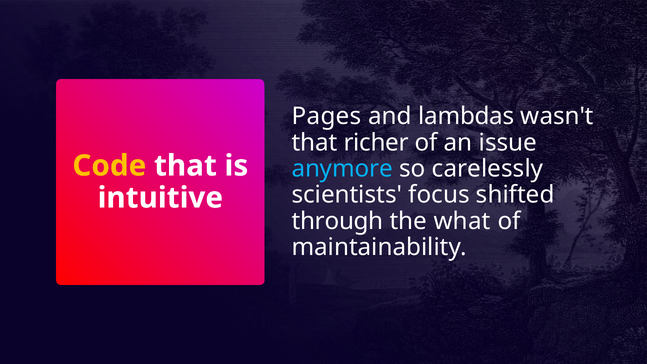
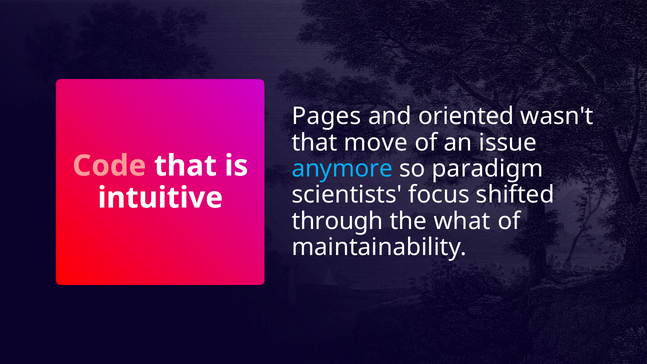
lambdas: lambdas -> oriented (466, 116)
richer: richer -> move (376, 142)
Code colour: yellow -> pink (109, 166)
carelessly: carelessly -> paradigm (488, 169)
